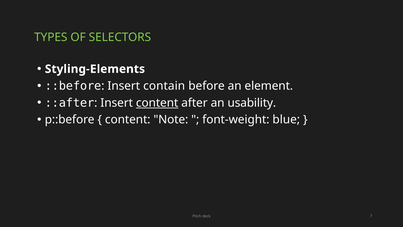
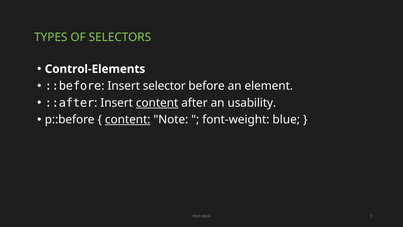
Styling-Elements: Styling-Elements -> Control-Elements (95, 69)
contain: contain -> selector (164, 86)
content underline: none -> present (128, 120)
